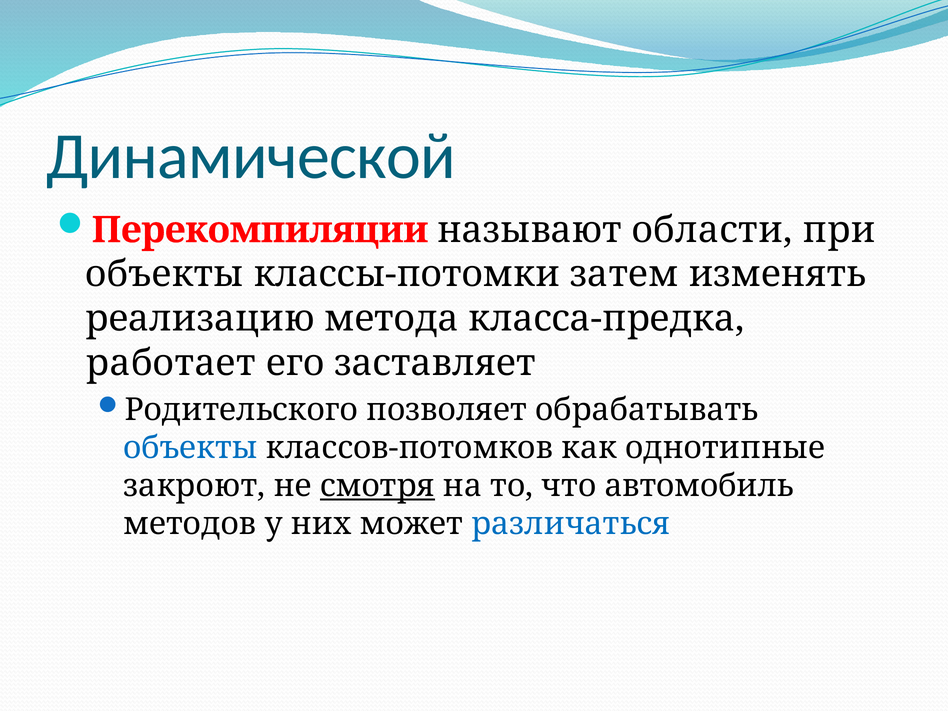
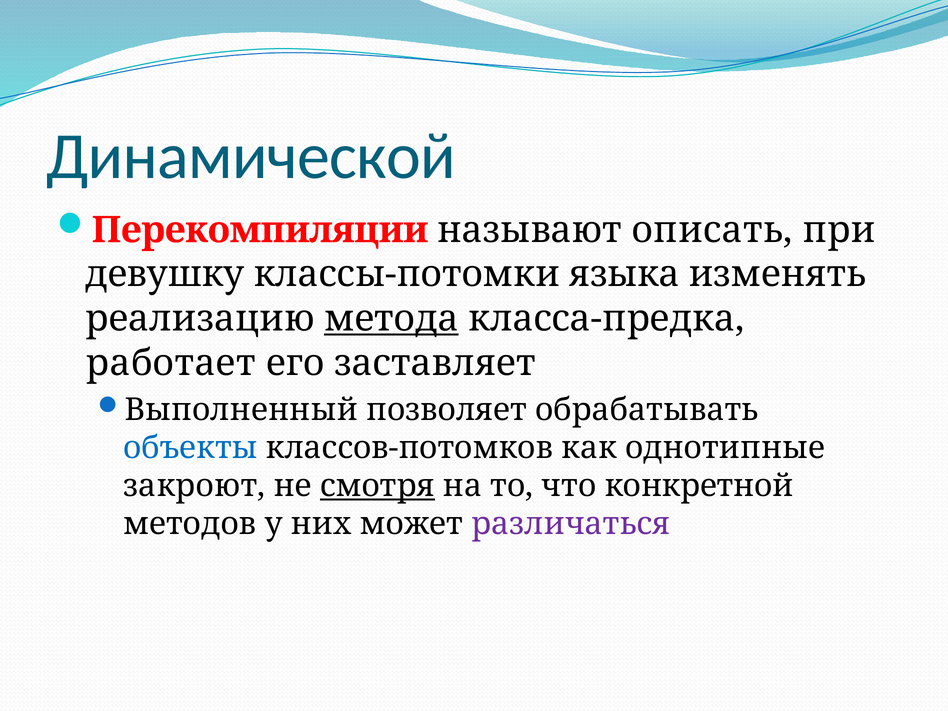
области: области -> описать (712, 230)
объекты: объекты -> девушку (165, 274)
затем: затем -> языка (624, 274)
метода underline: none -> present (391, 319)
Родительского: Родительского -> Выполненный (241, 410)
автомобиль: автомобиль -> конкретной (699, 486)
различаться colour: blue -> purple (571, 524)
